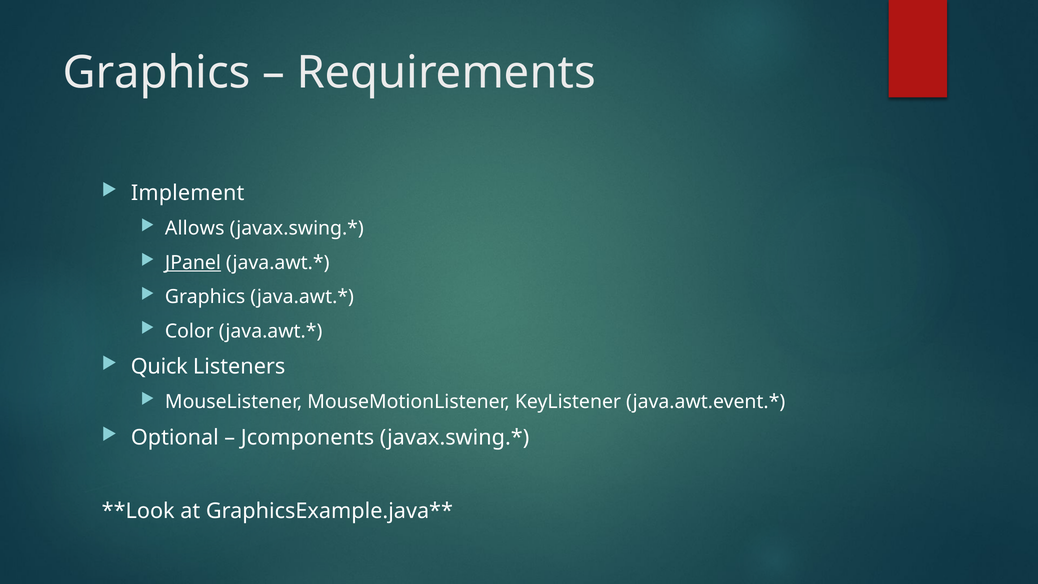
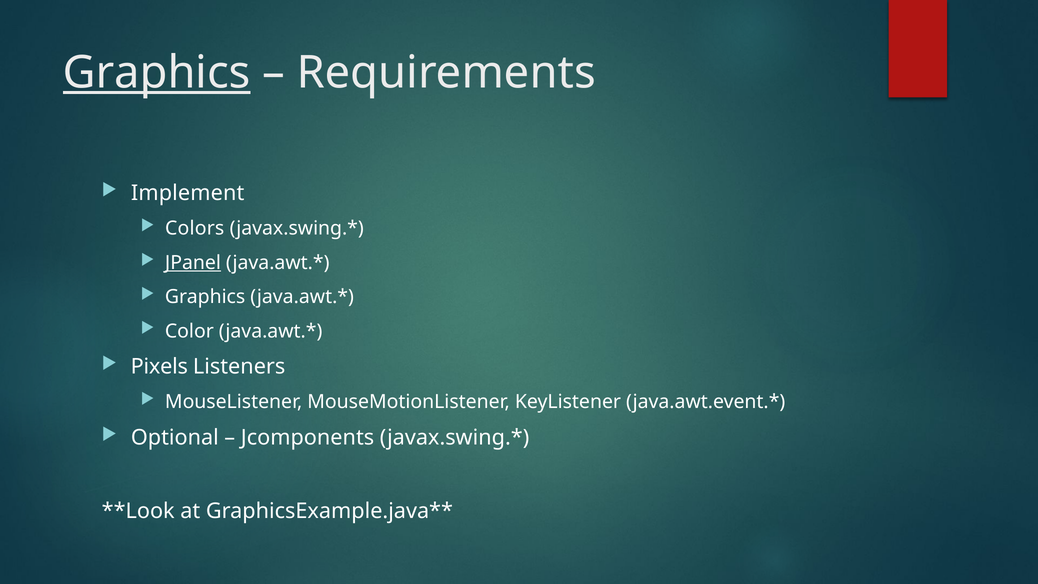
Graphics underline: none -> present (157, 73)
Allows: Allows -> Colors (195, 229)
Quick: Quick -> Pixels (159, 367)
